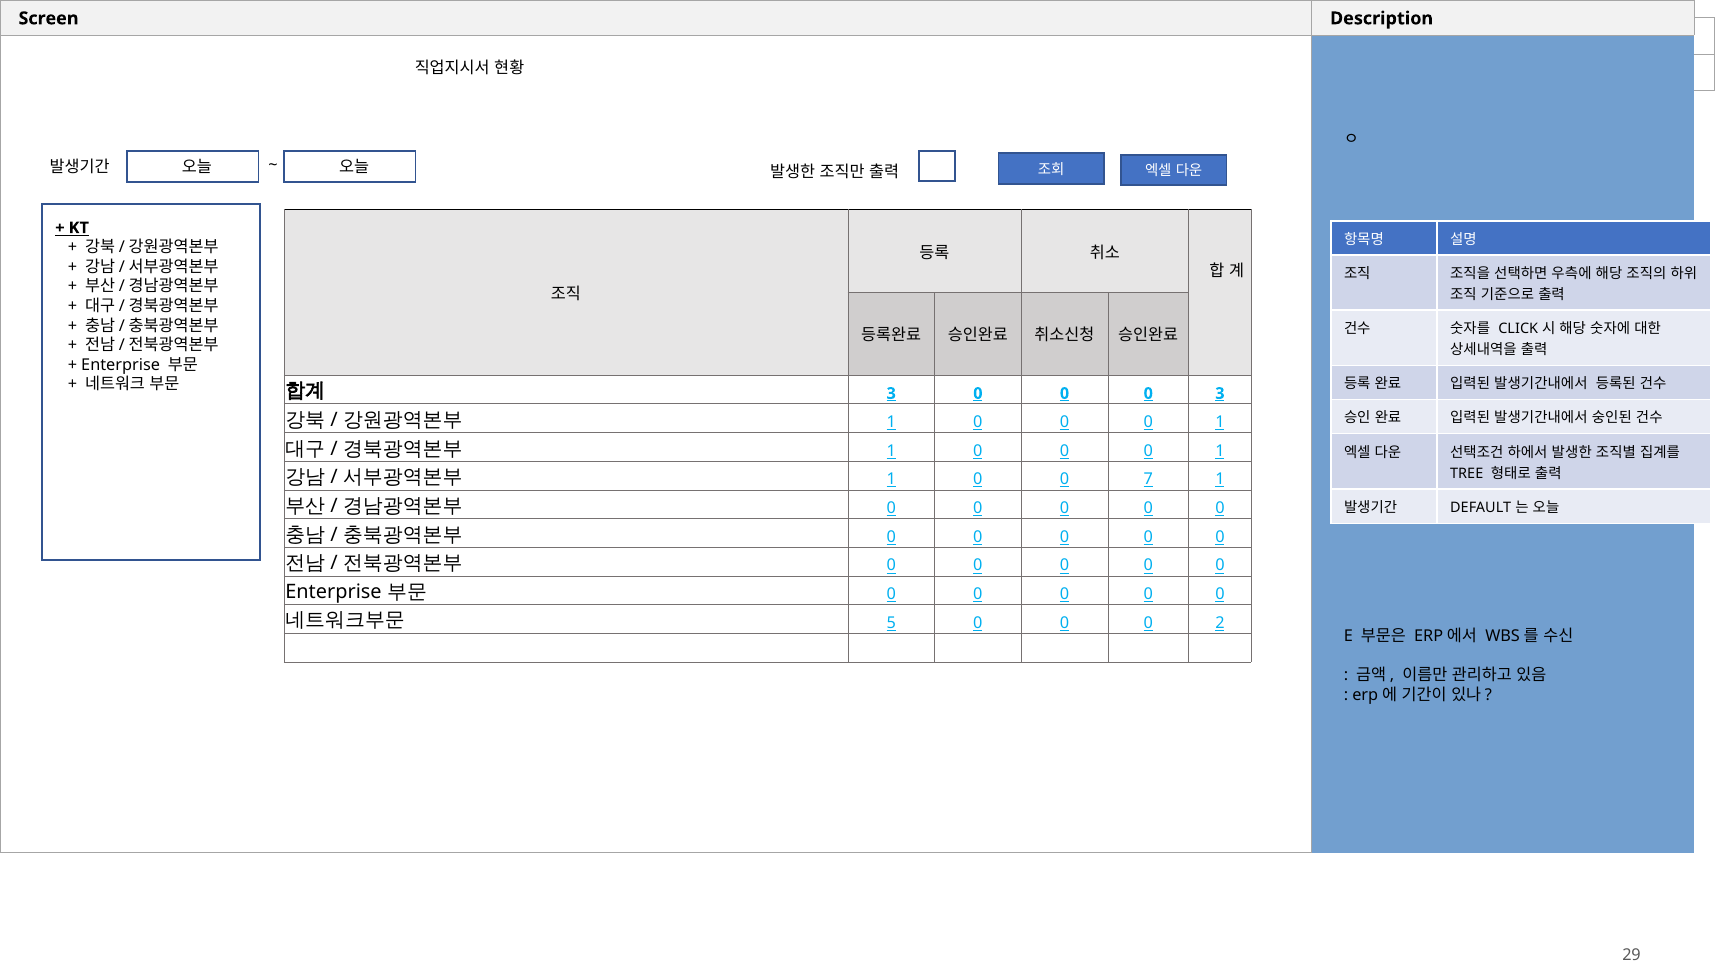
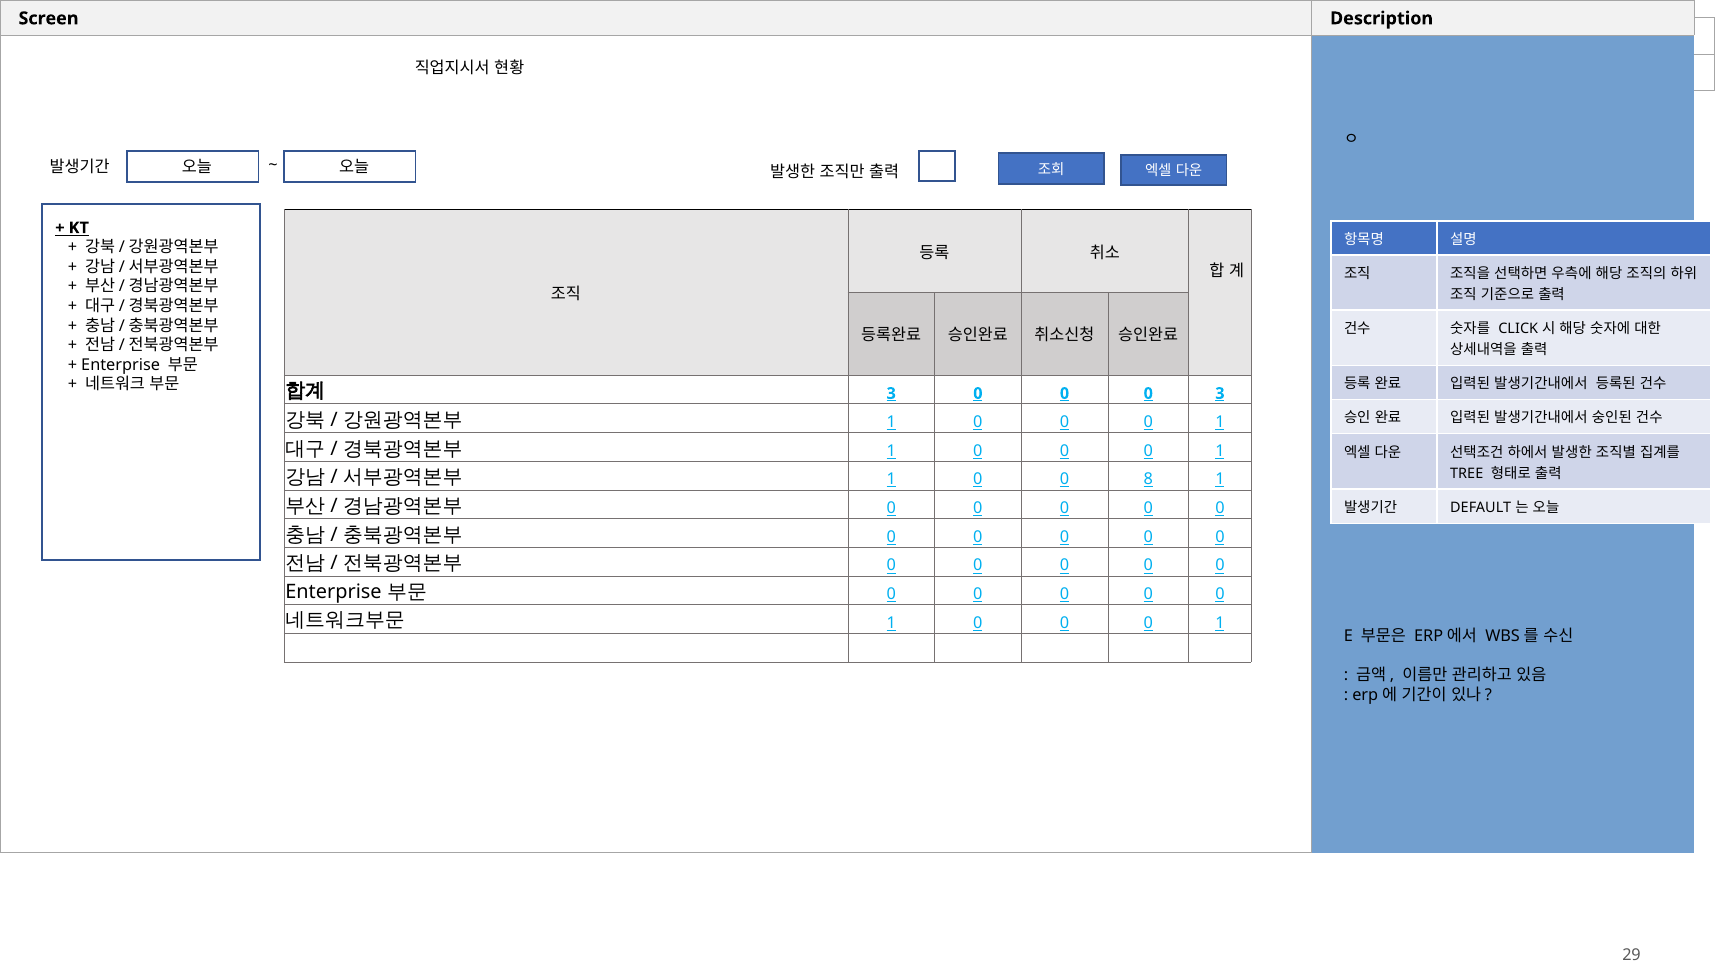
7: 7 -> 8 (1148, 480)
5: 5 -> 1 (891, 623)
2: 2 -> 1 (1220, 623)
